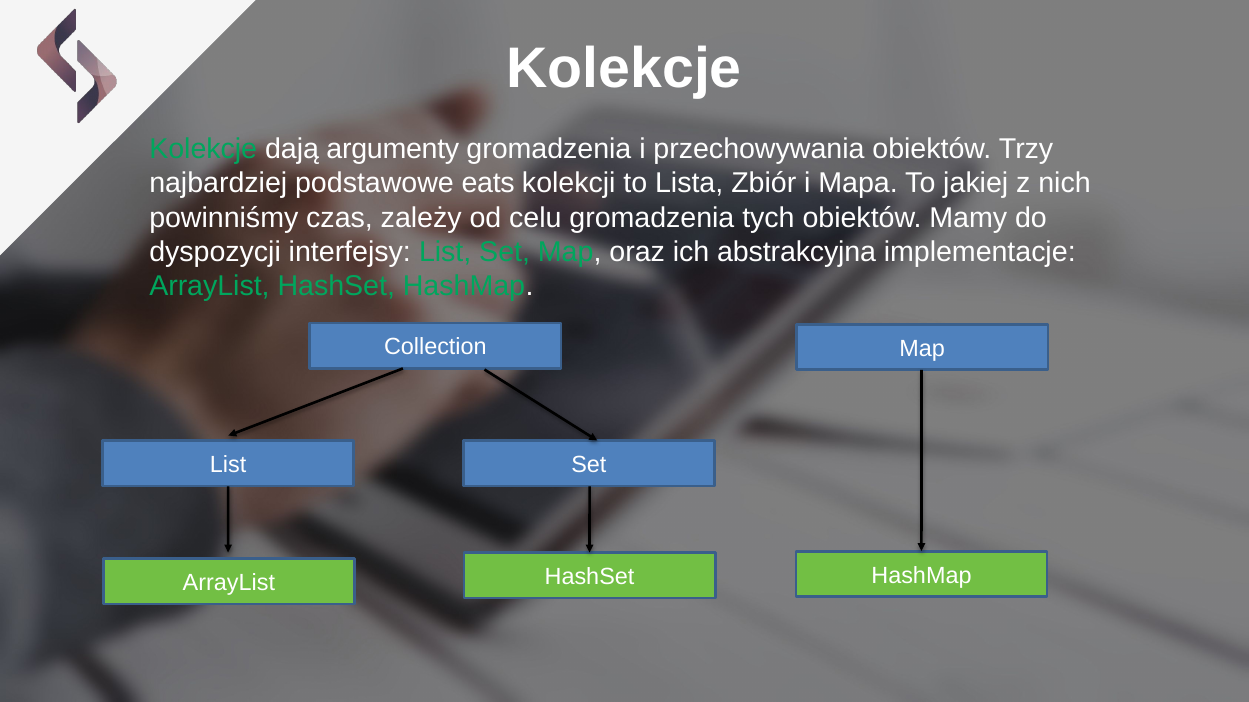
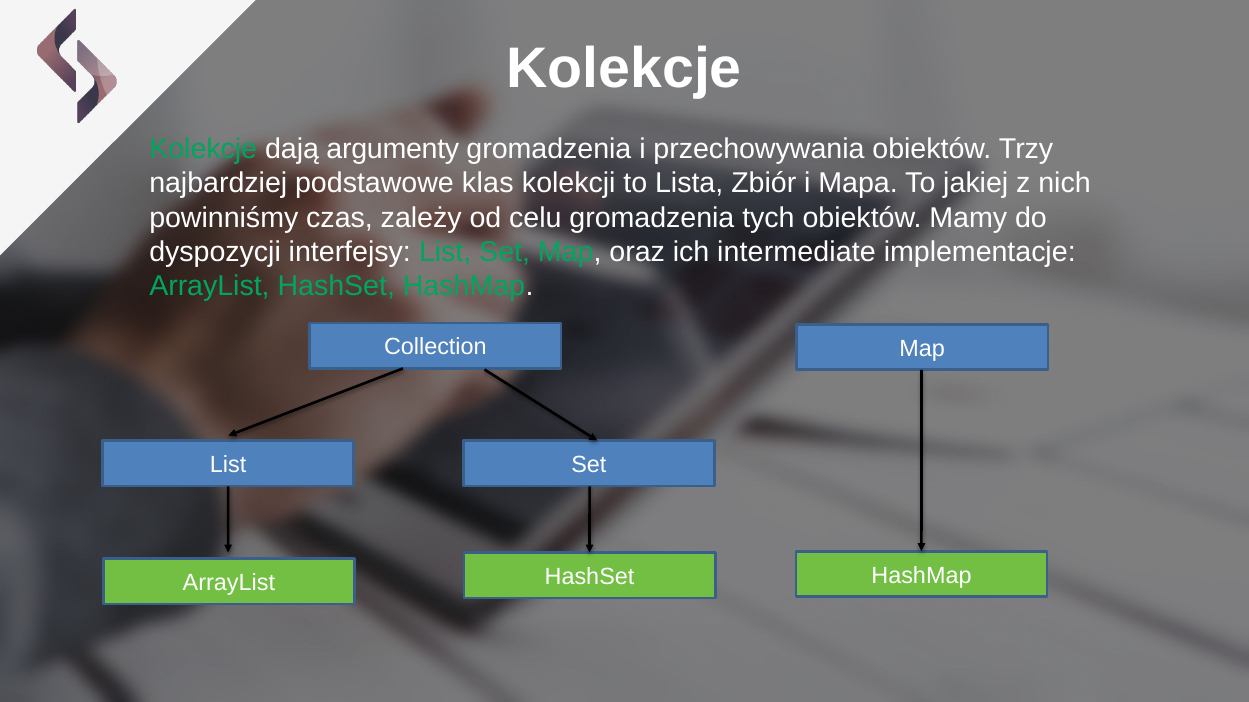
eats: eats -> klas (488, 184)
abstrakcyjna: abstrakcyjna -> intermediate (797, 252)
